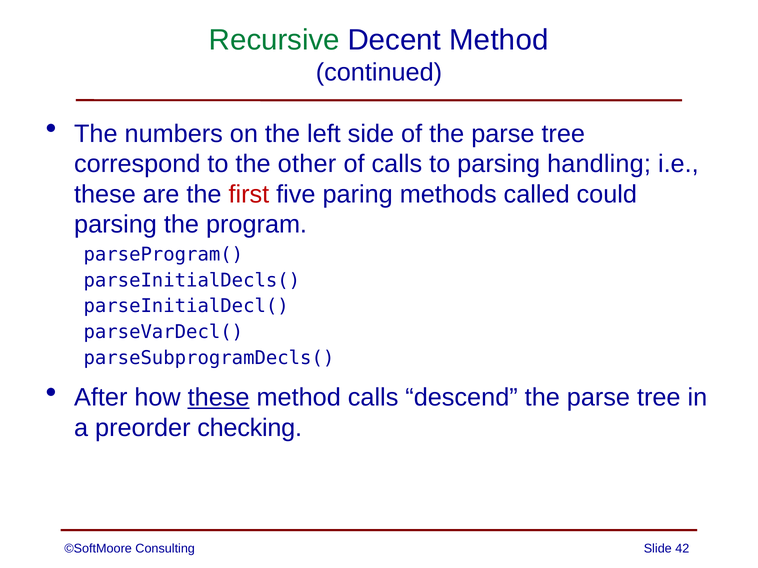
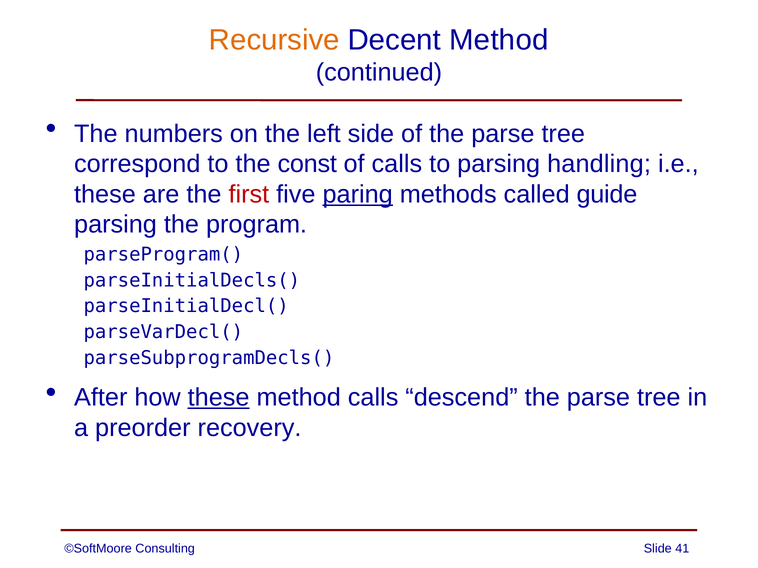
Recursive colour: green -> orange (274, 40)
other: other -> const (307, 164)
paring underline: none -> present (358, 194)
could: could -> guide (607, 194)
checking: checking -> recovery (250, 428)
42: 42 -> 41 (682, 549)
